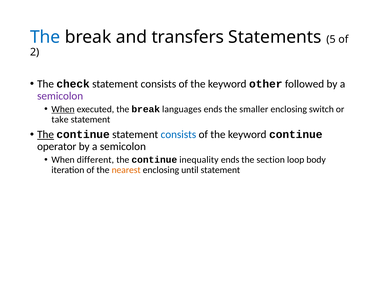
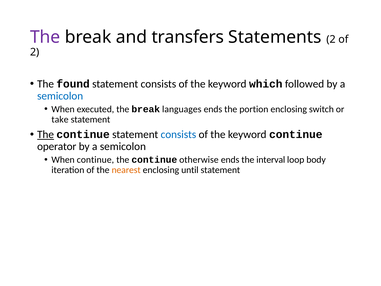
The colour: blue -> purple (45, 37)
Statements 5: 5 -> 2 (331, 39)
check: check -> found (73, 84)
other: other -> which (266, 84)
semicolon colour: purple -> blue (60, 96)
When underline: present -> none (63, 109)
smaller: smaller -> portion (254, 109)
When different: different -> continue (95, 160)
inequality: inequality -> otherwise (199, 160)
section: section -> interval (271, 160)
